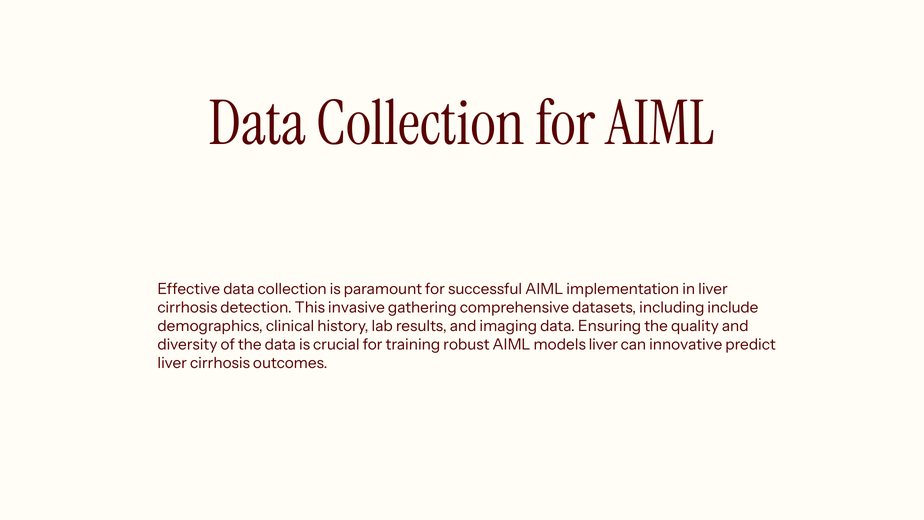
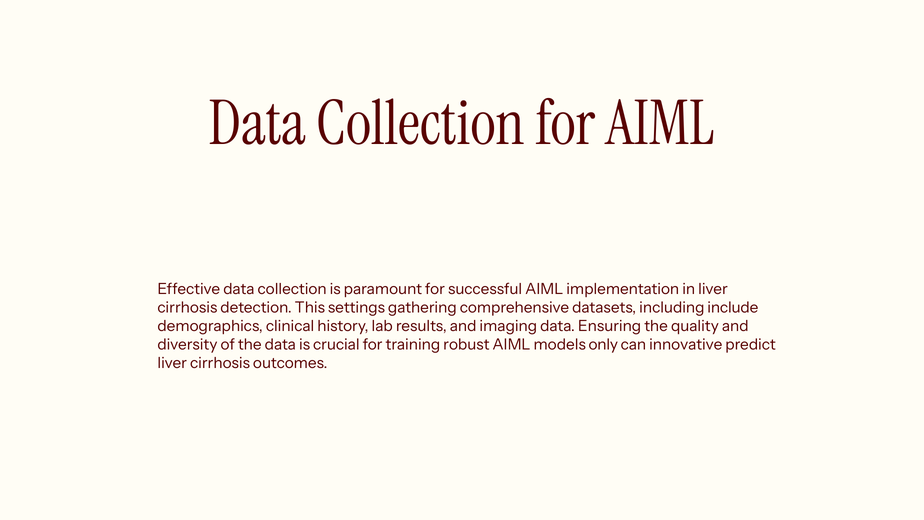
invasive: invasive -> settings (356, 308)
models liver: liver -> only (603, 344)
